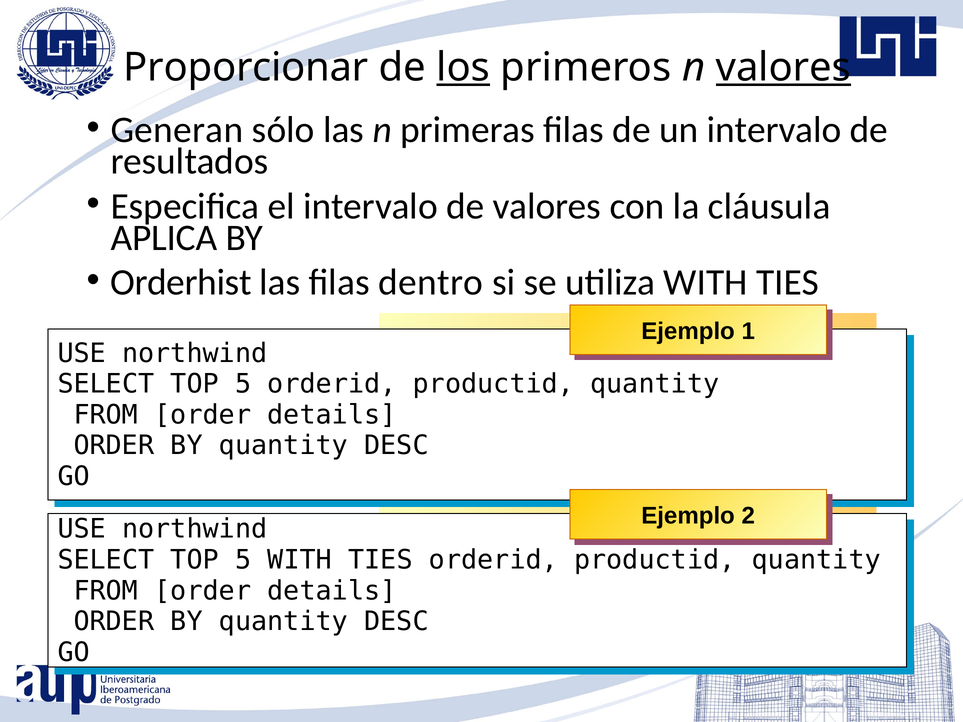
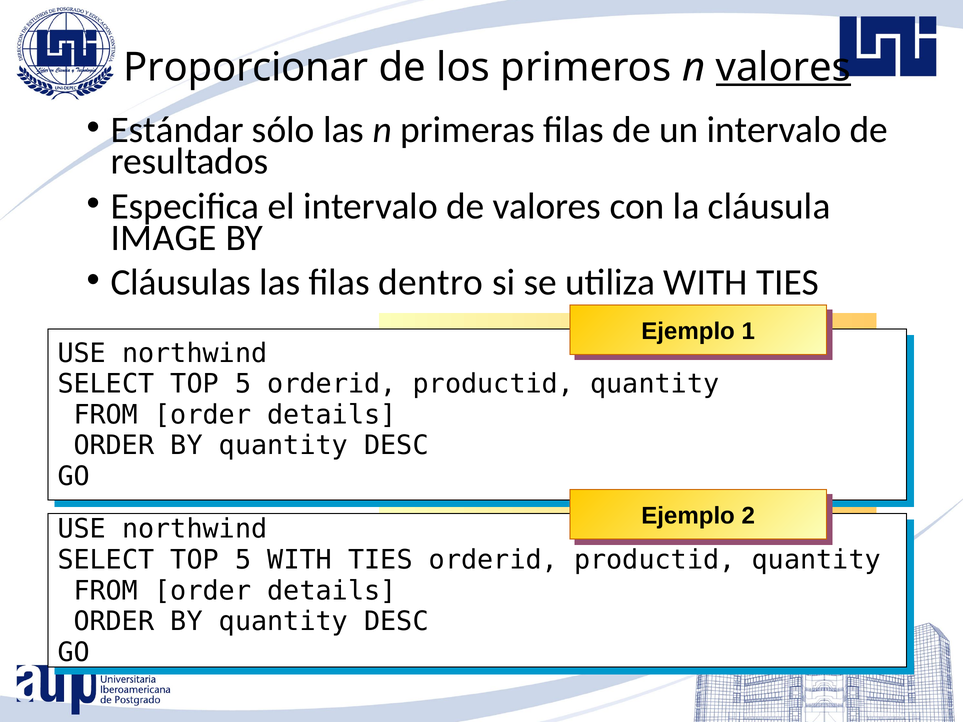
los underline: present -> none (463, 68)
Generan: Generan -> Estándar (177, 130)
APLICA: APLICA -> IMAGE (164, 238)
Orderhist: Orderhist -> Cláusulas (181, 283)
